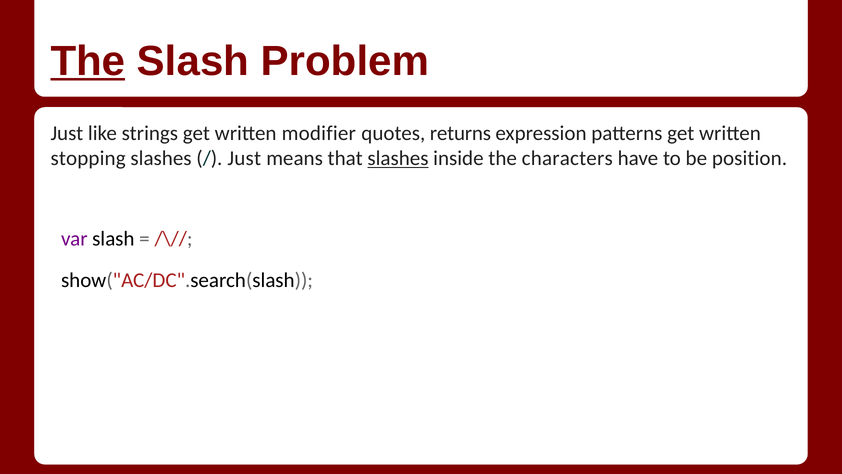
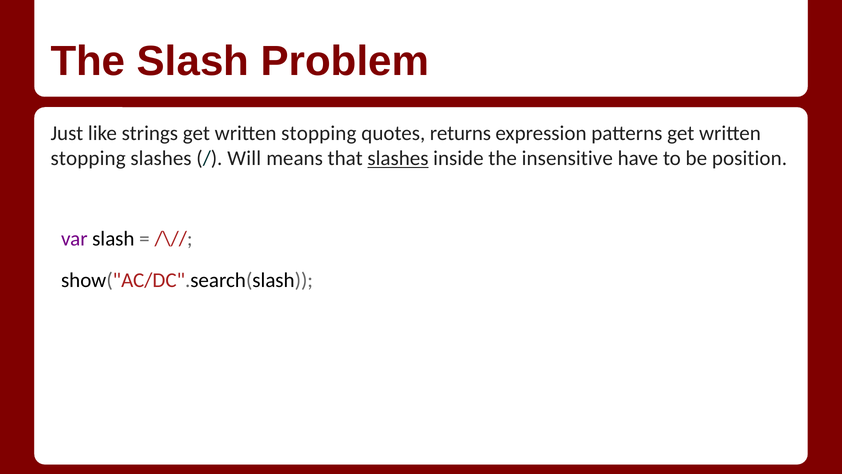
The underline: present -> none (88, 61)
strings get written modifier: modifier -> stopping (319, 133)
Just: Just -> Will (244, 158)
characters: characters -> insensitive (567, 158)
